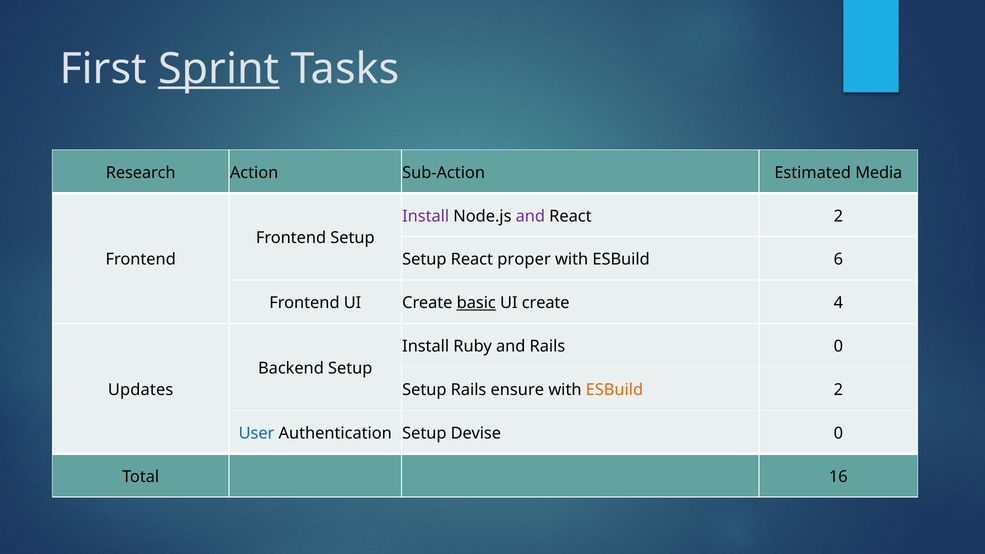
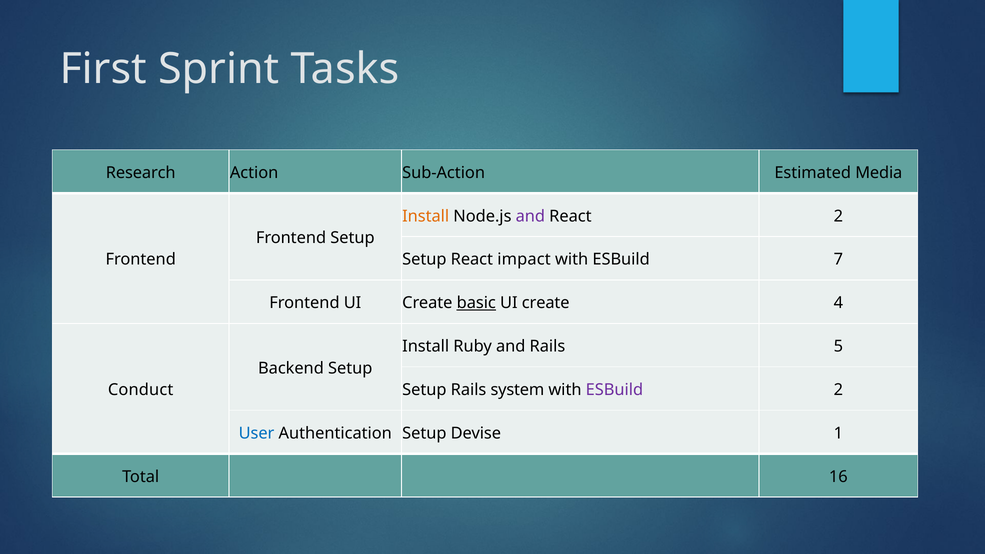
Sprint underline: present -> none (219, 69)
Install colour: purple -> orange (426, 216)
proper: proper -> impact (524, 260)
6: 6 -> 7 (838, 260)
Rails 0: 0 -> 5 (838, 346)
Updates: Updates -> Conduct (141, 390)
ensure: ensure -> system (517, 390)
ESBuild colour: orange -> purple (614, 390)
Devise 0: 0 -> 1 (838, 433)
